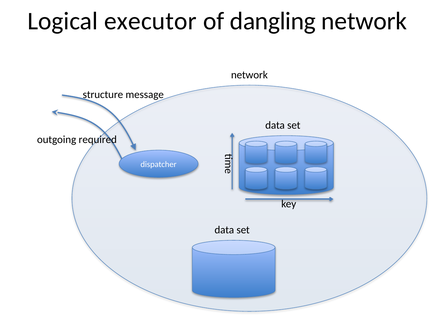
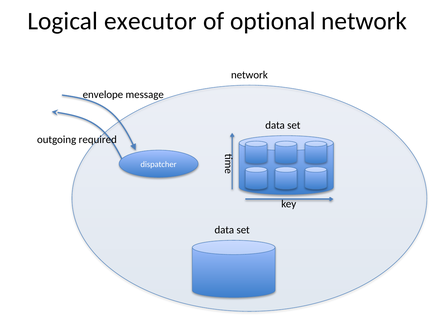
dangling: dangling -> optional (273, 21)
structure: structure -> envelope (103, 95)
